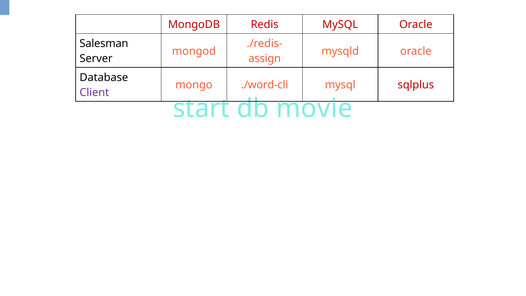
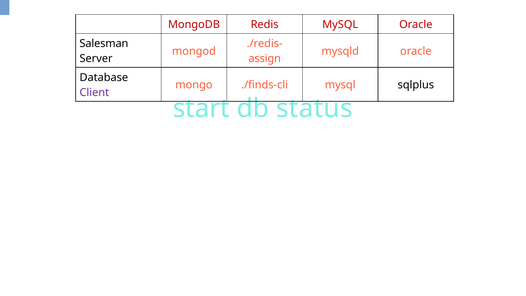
./word-cli: ./word-cli -> ./finds-cli (265, 85)
sqlplus colour: red -> black (416, 85)
movie: movie -> status (314, 108)
